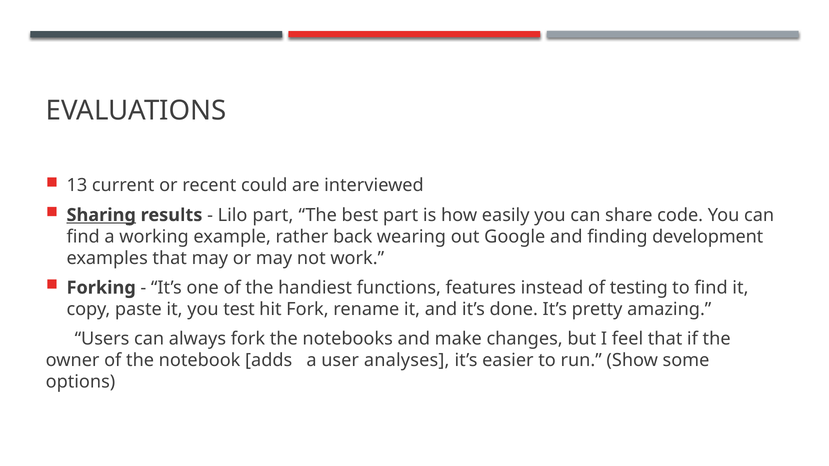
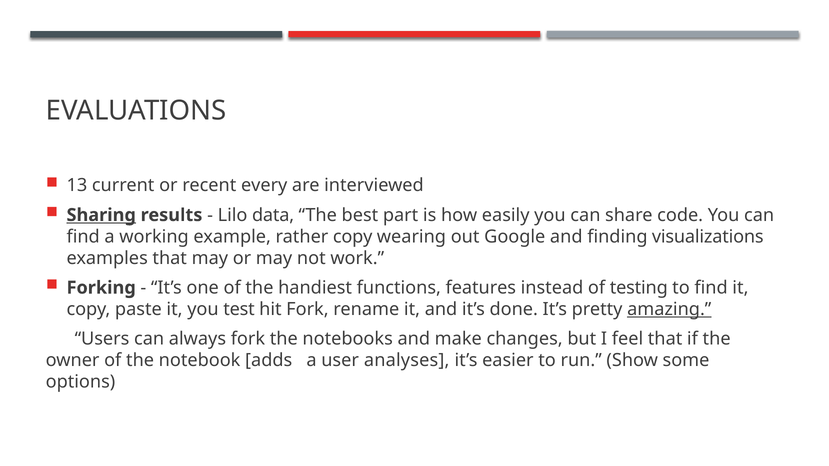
could: could -> every (264, 186)
Lilo part: part -> data (273, 215)
rather back: back -> copy (353, 237)
development: development -> visualizations (708, 237)
amazing underline: none -> present (669, 309)
